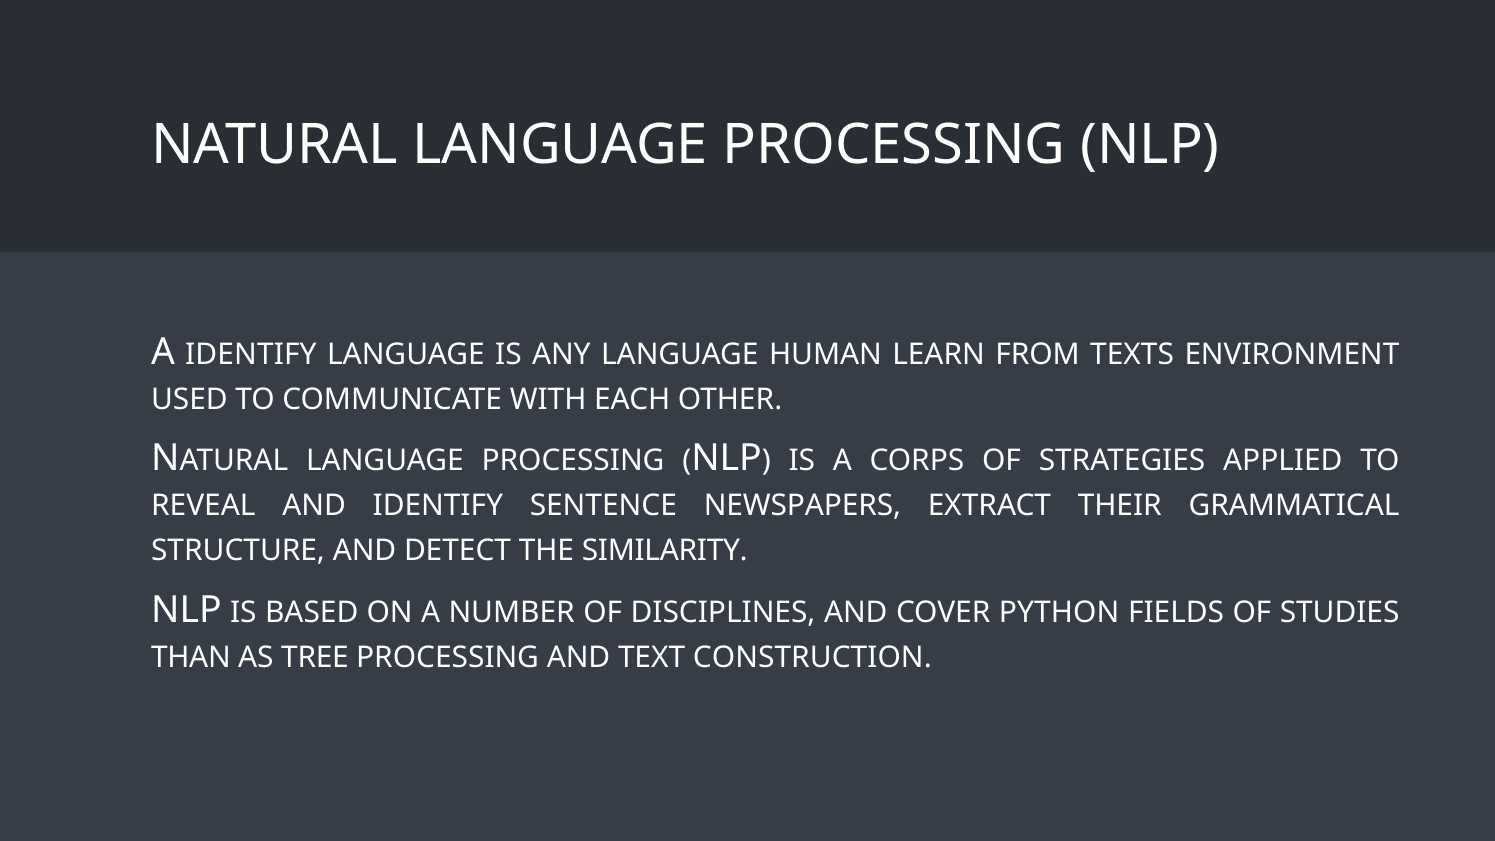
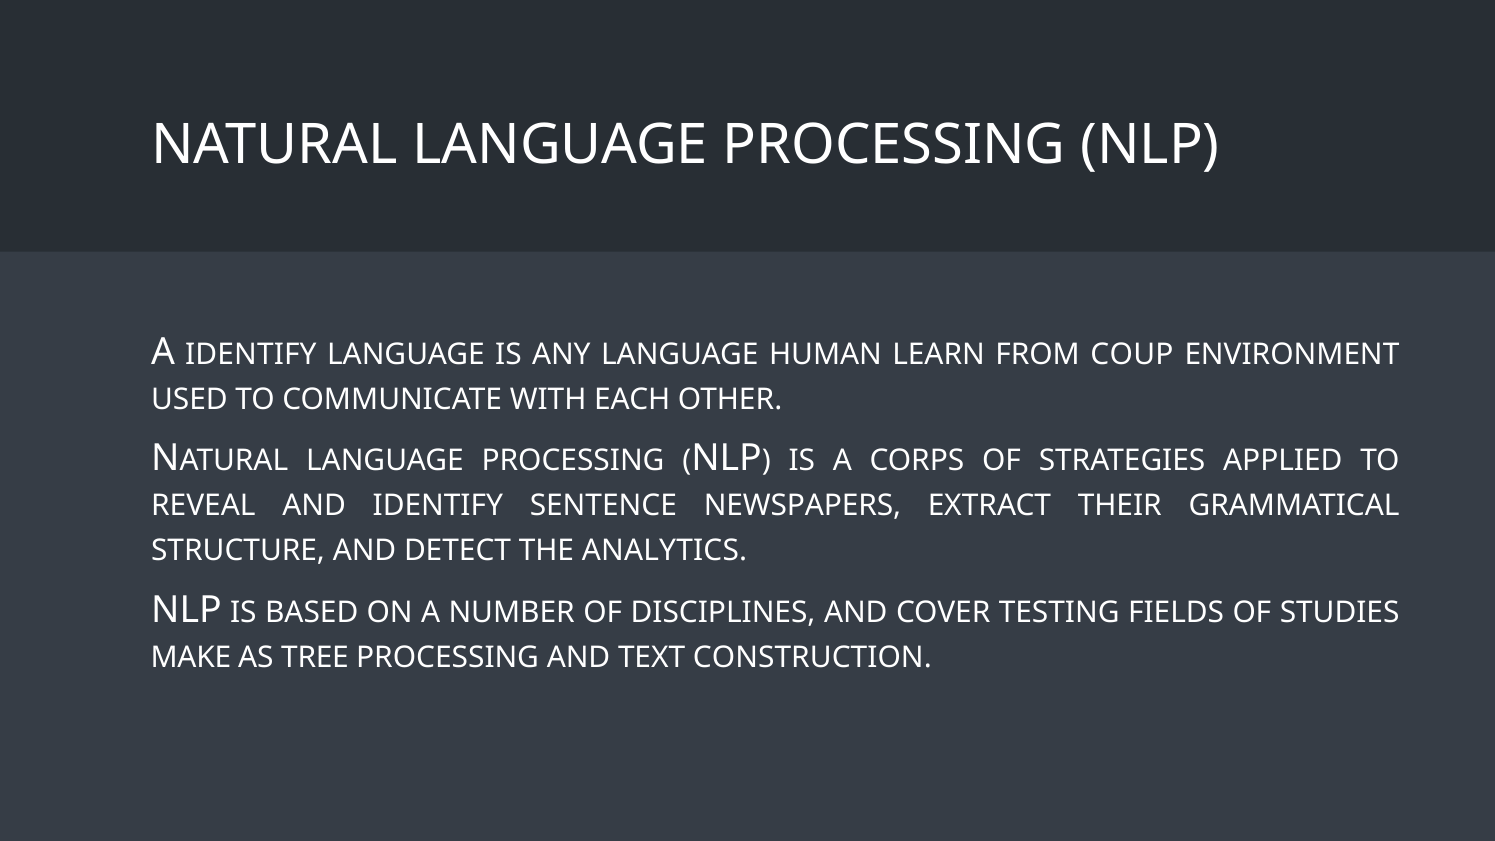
TEXTS: TEXTS -> COUP (1132, 354)
SIMILARITY: SIMILARITY -> ANALYTICS (665, 551)
PYTHON: PYTHON -> TESTING (1059, 612)
THAN: THAN -> MAKE (191, 657)
